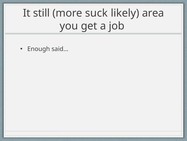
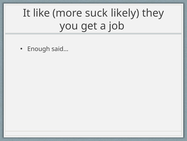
still: still -> like (41, 13)
area: area -> they (153, 13)
